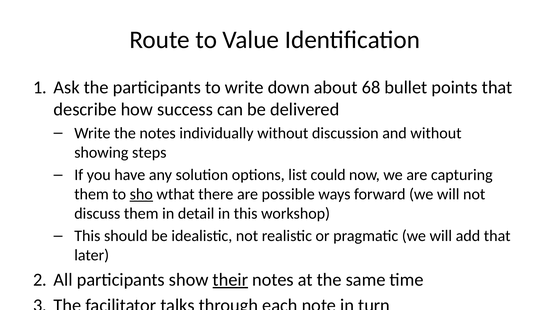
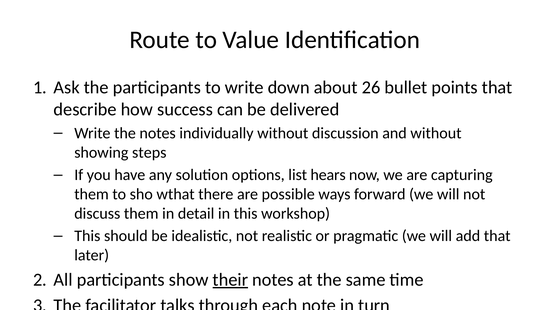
68: 68 -> 26 (371, 87)
could: could -> hears (328, 175)
sho underline: present -> none (141, 194)
